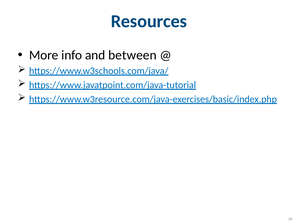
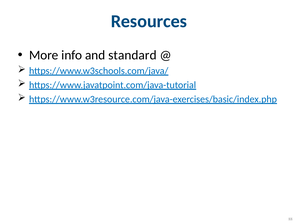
between: between -> standard (132, 55)
